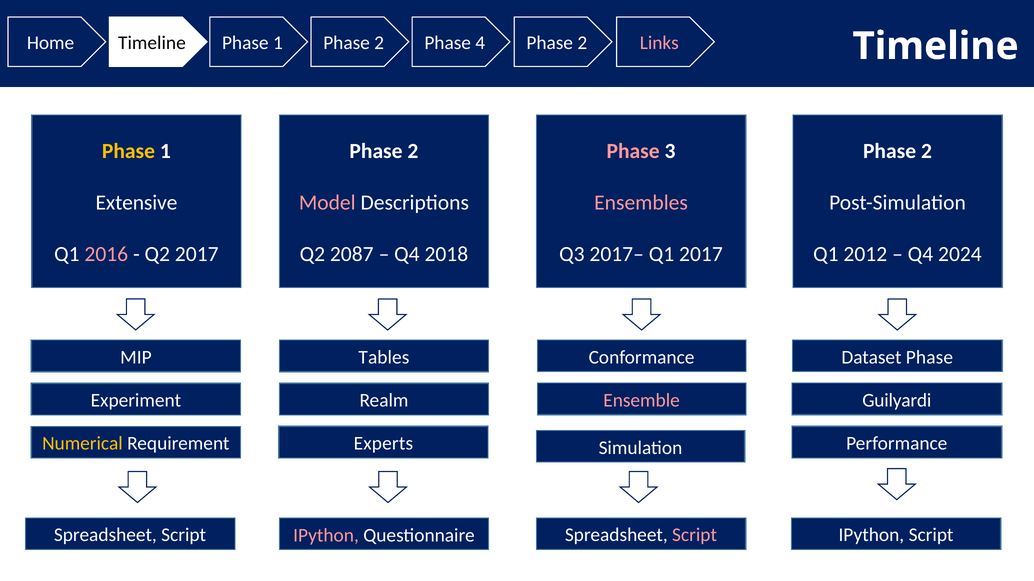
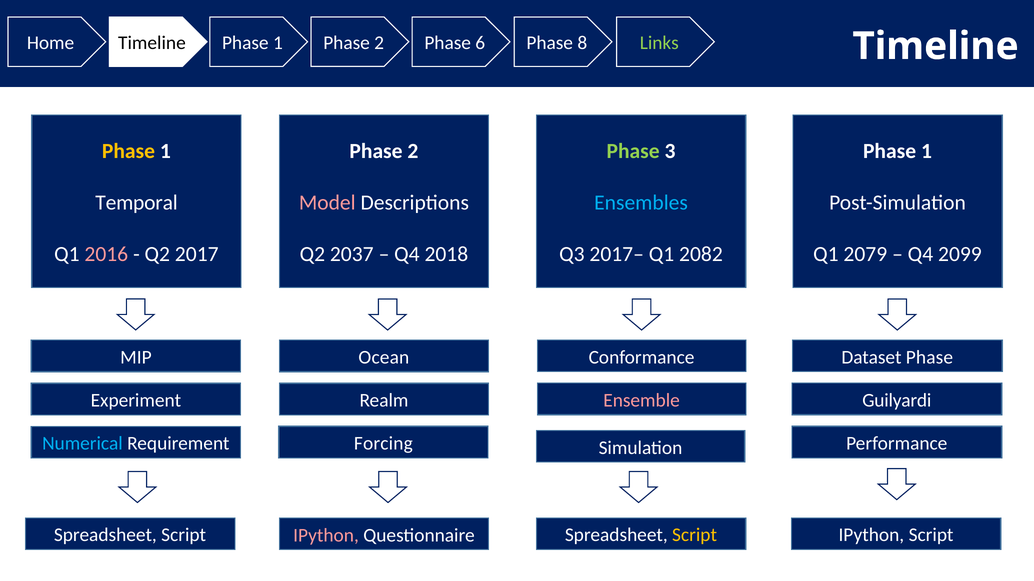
4: 4 -> 6 (480, 43)
2: 2 -> 8 (582, 43)
Links colour: pink -> light green (659, 43)
Phase colour: pink -> light green (633, 151)
2: 2 -> 1 (927, 151)
Extensive: Extensive -> Temporal (137, 203)
Ensembles colour: pink -> light blue (641, 203)
2087: 2087 -> 2037 (352, 255)
Q1 2017: 2017 -> 2082 (701, 255)
2012: 2012 -> 2079 (865, 255)
2024: 2024 -> 2099 (960, 255)
Tables: Tables -> Ocean (384, 358)
Experts: Experts -> Forcing (383, 444)
Numerical colour: yellow -> light blue (82, 444)
Script colour: pink -> yellow (695, 536)
